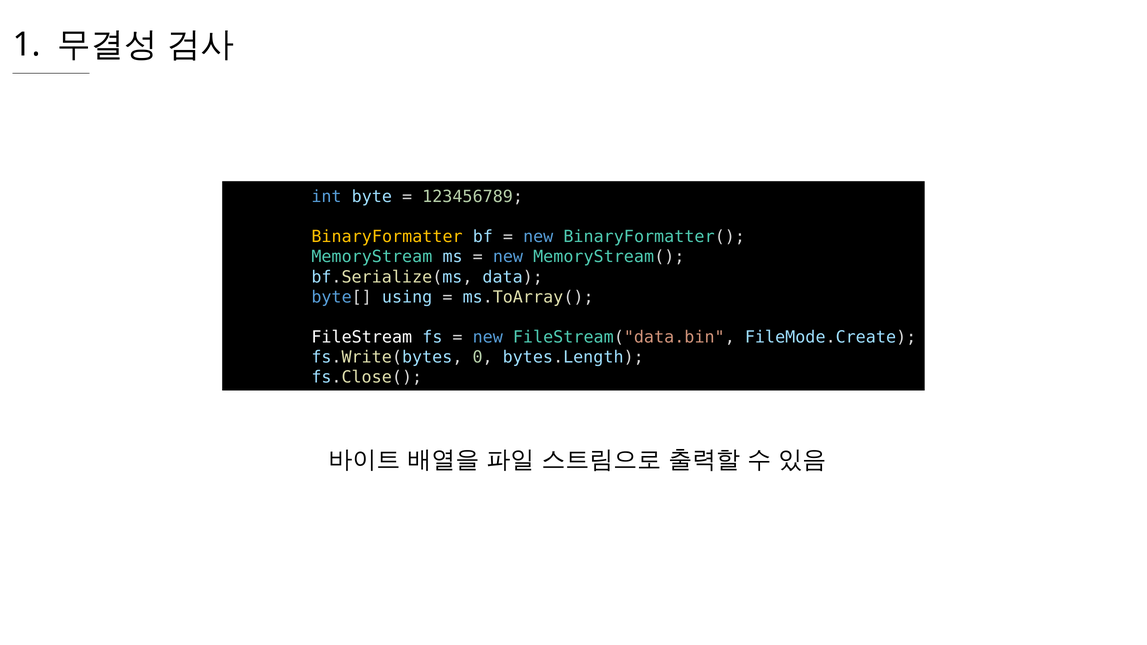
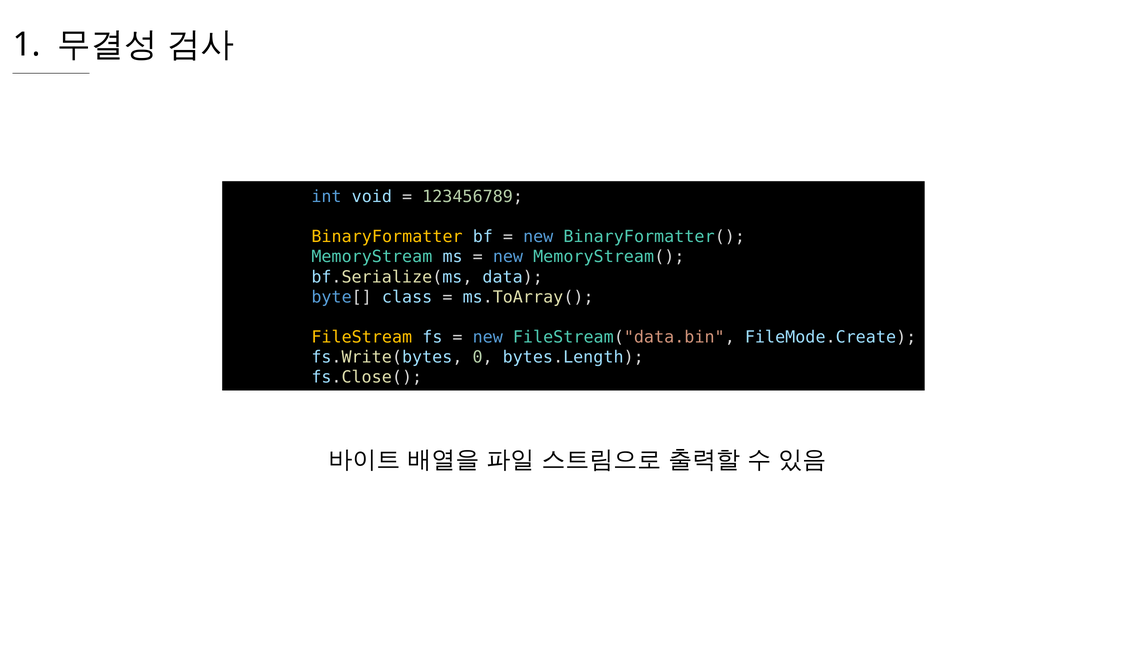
byte: byte -> void (372, 197)
using: using -> class (407, 297)
FileStream colour: white -> yellow (362, 337)
